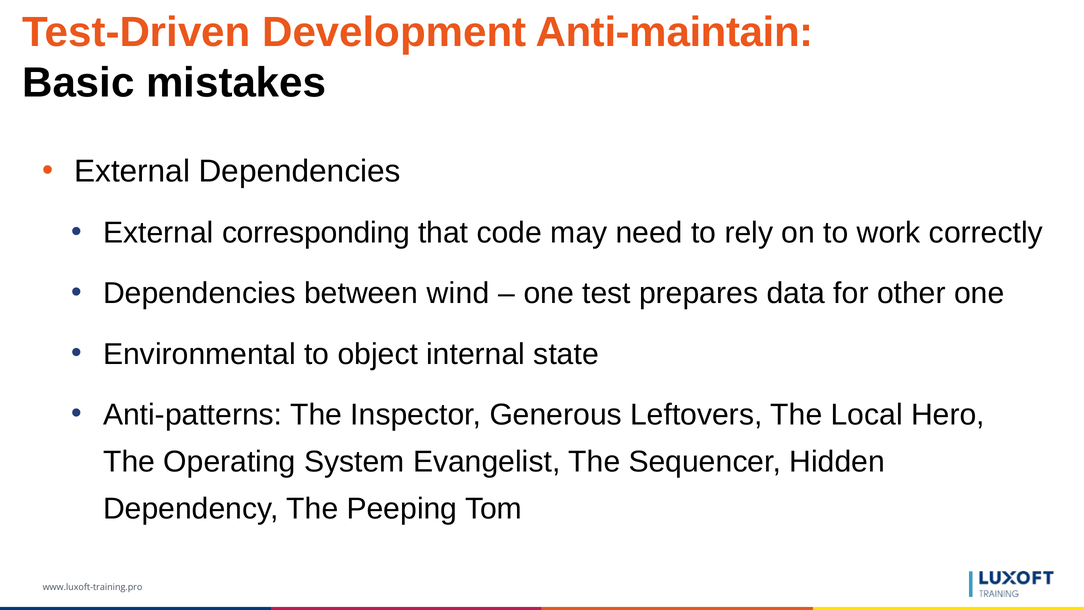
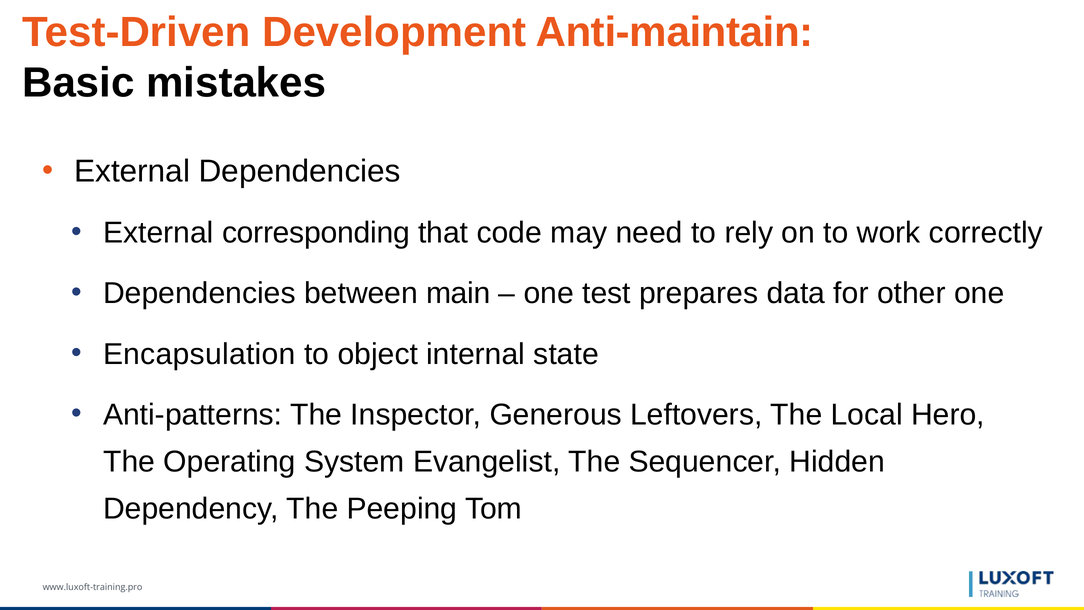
wind: wind -> main (458, 293)
Environmental: Environmental -> Encapsulation (199, 354)
